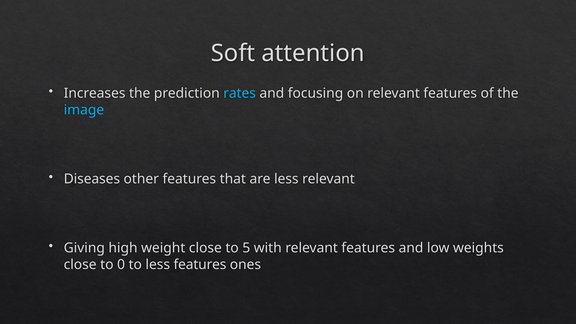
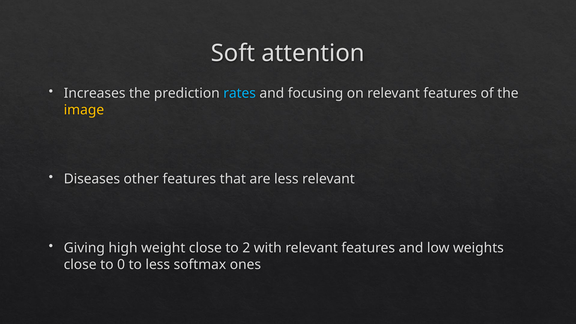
image colour: light blue -> yellow (84, 110)
5: 5 -> 2 (246, 248)
less features: features -> softmax (200, 265)
